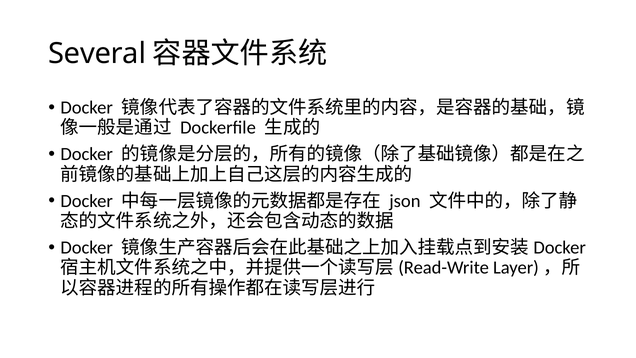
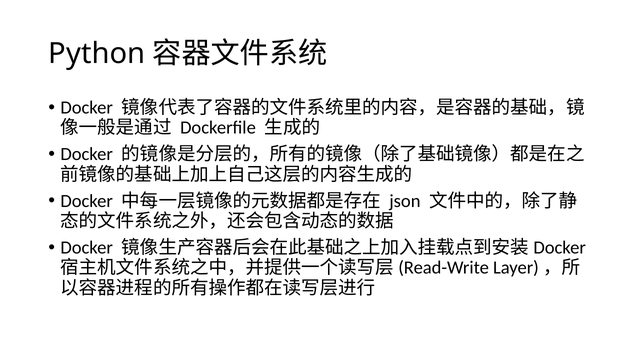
Several: Several -> Python (97, 53)
